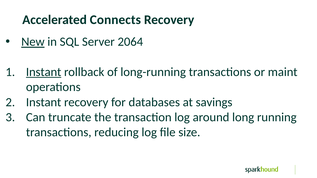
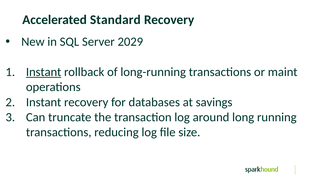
Connects: Connects -> Standard (115, 20)
New underline: present -> none (33, 42)
2064: 2064 -> 2029 (130, 42)
